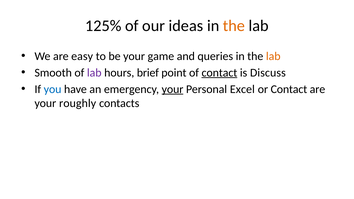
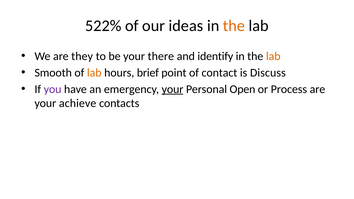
125%: 125% -> 522% (103, 26)
easy: easy -> they (82, 56)
game: game -> there (161, 56)
queries: queries -> identify (215, 56)
lab colour: purple -> orange (94, 73)
contact underline: present -> none (219, 73)
you colour: blue -> purple (53, 89)
Excel: Excel -> Open (242, 89)
or Contact: Contact -> Process (289, 89)
roughly: roughly -> achieve (78, 103)
